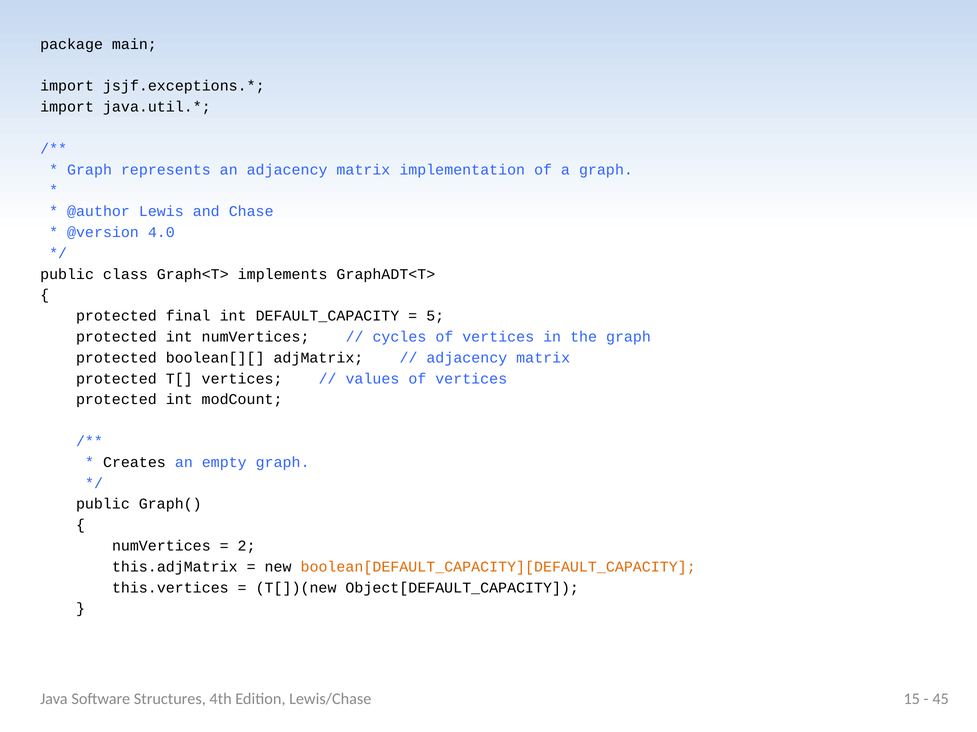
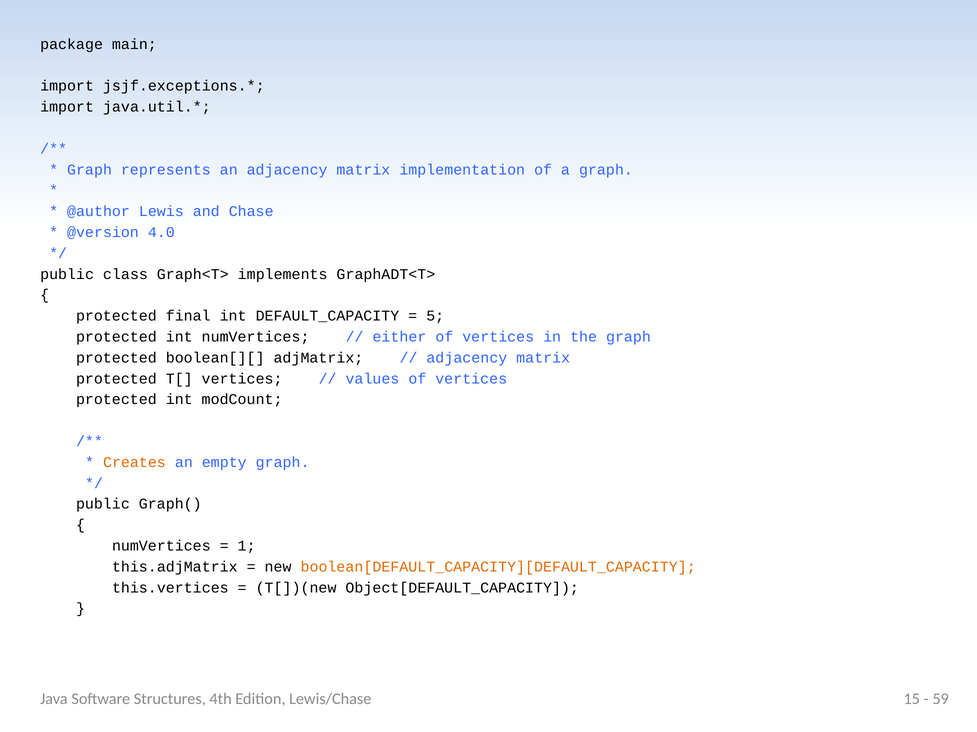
cycles: cycles -> either (399, 337)
Creates colour: black -> orange (134, 463)
2: 2 -> 1 (247, 546)
45: 45 -> 59 (941, 700)
